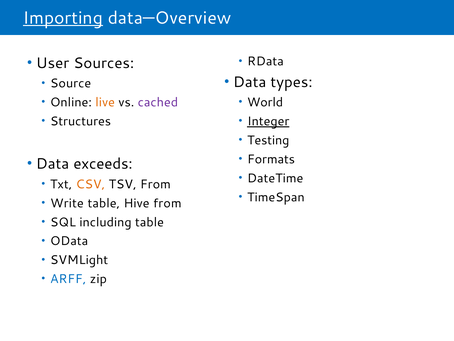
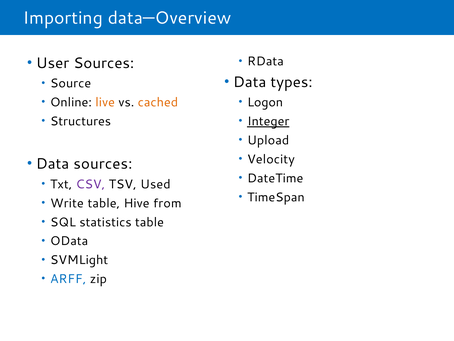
Importing underline: present -> none (63, 18)
cached colour: purple -> orange (158, 102)
World: World -> Logon (265, 102)
Testing: Testing -> Upload (268, 140)
Formats: Formats -> Velocity (271, 159)
Data exceeds: exceeds -> sources (103, 164)
CSV colour: orange -> purple (90, 184)
TSV From: From -> Used (155, 184)
including: including -> statistics (105, 222)
